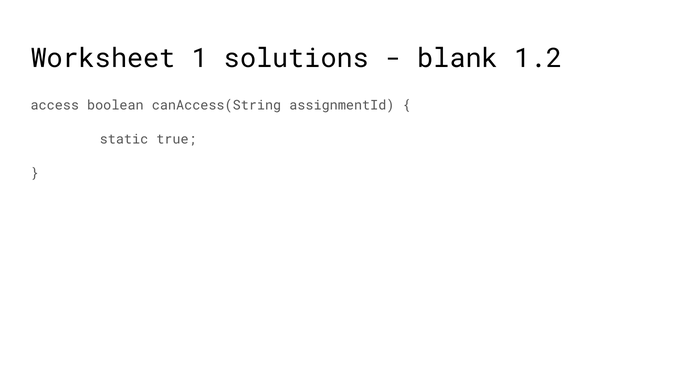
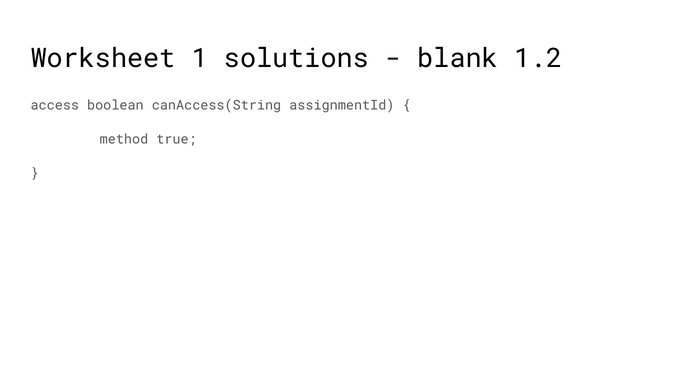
static: static -> method (124, 139)
